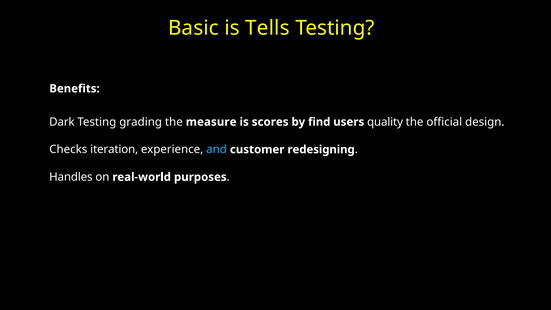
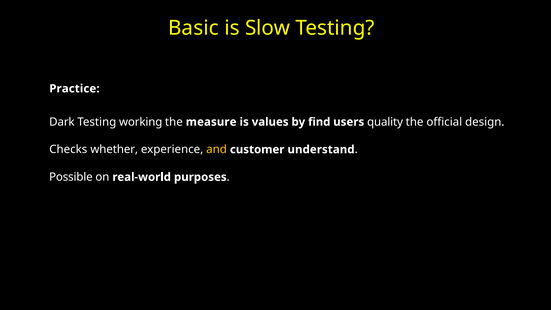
Tells: Tells -> Slow (268, 28)
Benefits: Benefits -> Practice (74, 89)
grading: grading -> working (141, 122)
scores: scores -> values (270, 122)
redesigning: redesigning -> understand (321, 149)
iteration: iteration -> whether (114, 149)
and colour: light blue -> yellow (217, 149)
Handles: Handles -> Possible (71, 177)
